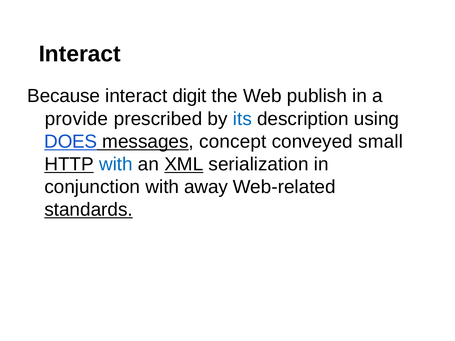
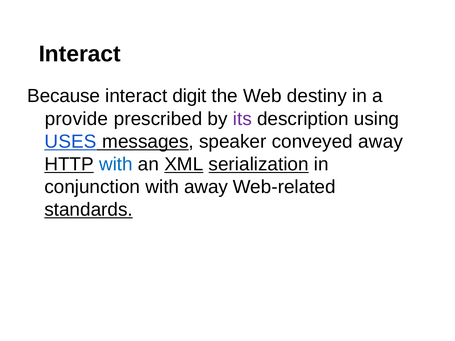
publish: publish -> destiny (317, 96)
its colour: blue -> purple (242, 119)
DOES: DOES -> USES (71, 142)
concept: concept -> speaker (233, 142)
conveyed small: small -> away (381, 142)
serialization underline: none -> present (259, 164)
